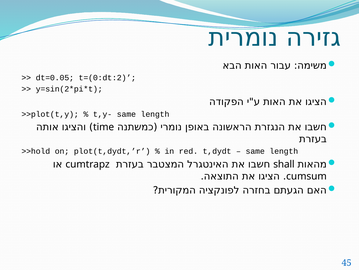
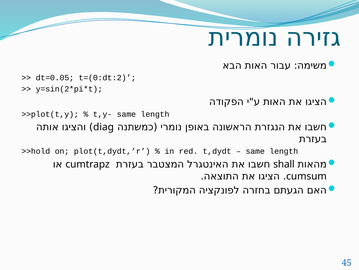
time: time -> diag (104, 127)
